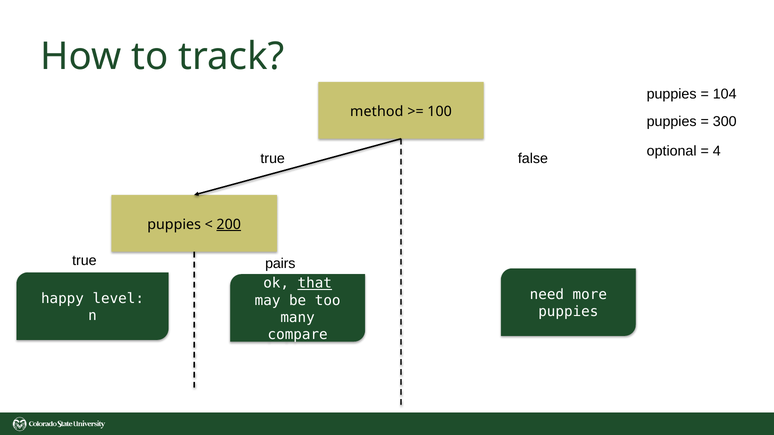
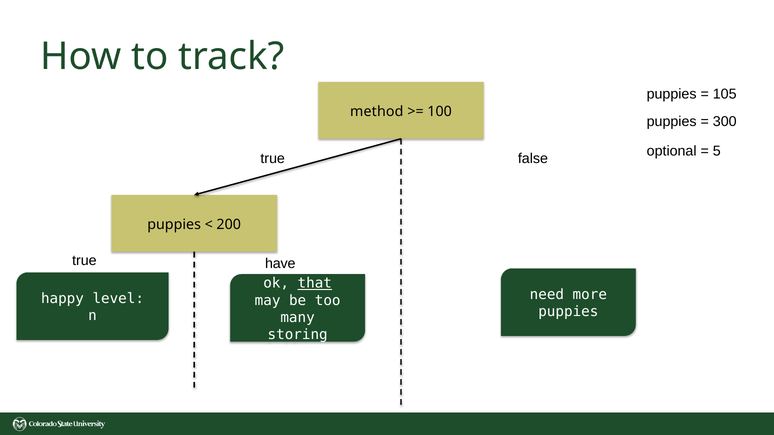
104: 104 -> 105 (725, 94)
4: 4 -> 5 (717, 151)
200 underline: present -> none (229, 225)
pairs: pairs -> have (280, 264)
compare: compare -> storing (298, 335)
